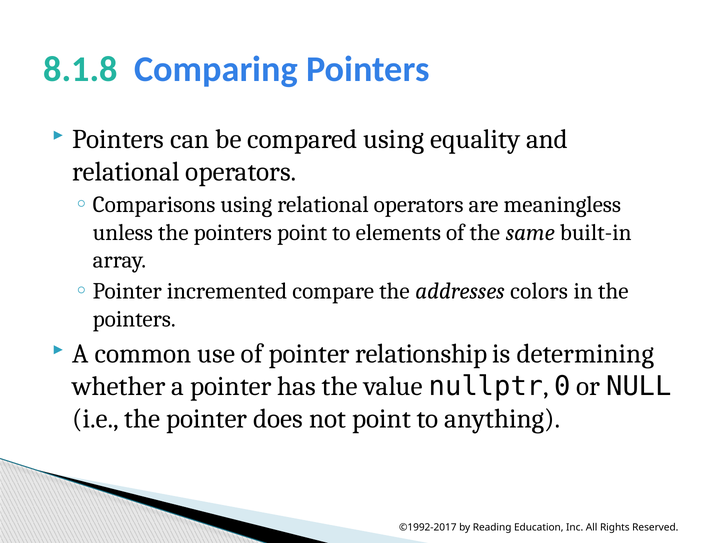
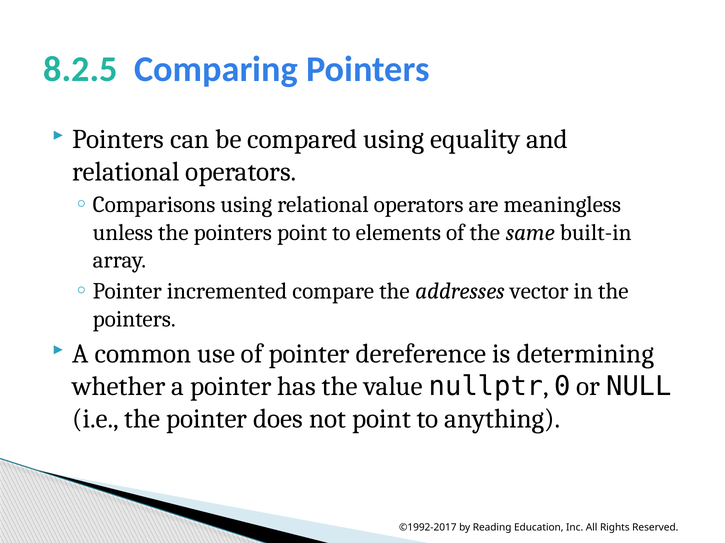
8.1.8: 8.1.8 -> 8.2.5 (81, 70)
colors: colors -> vector (539, 292)
relationship: relationship -> dereference (421, 354)
